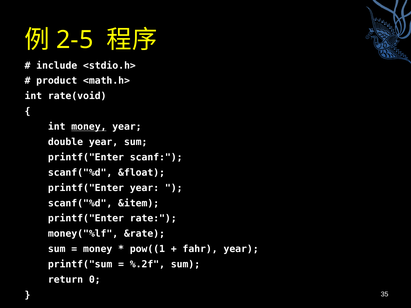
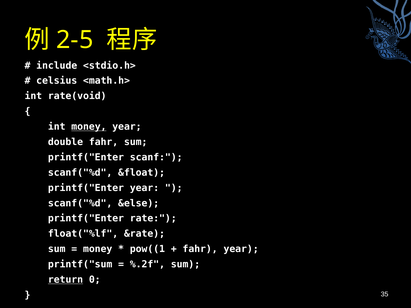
product: product -> celsius (57, 81)
double year: year -> fahr (104, 142)
&item: &item -> &else (139, 203)
money("%lf: money("%lf -> float("%lf (83, 234)
return underline: none -> present (66, 280)
